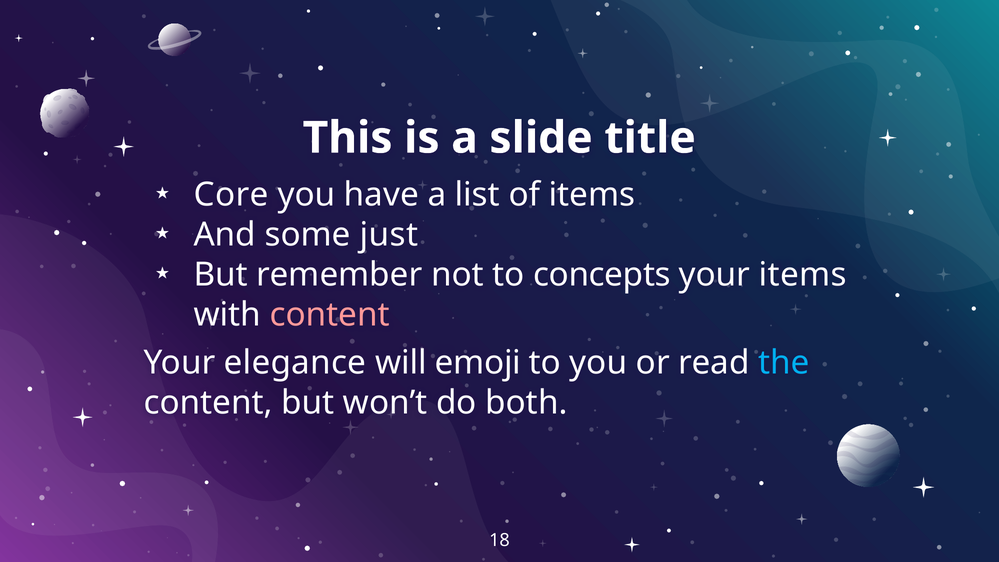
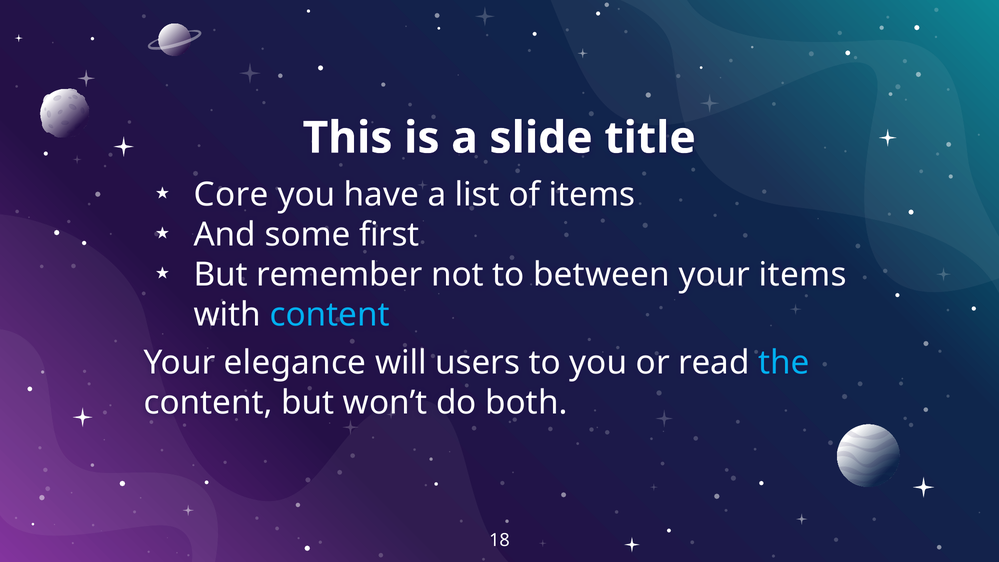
just: just -> first (389, 235)
concepts: concepts -> between (602, 275)
content colour: pink -> light blue (330, 315)
emoji: emoji -> users (478, 363)
